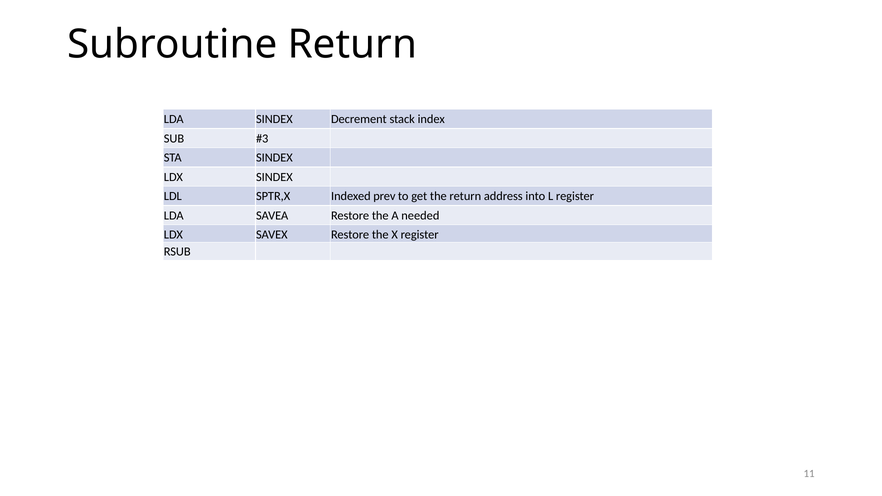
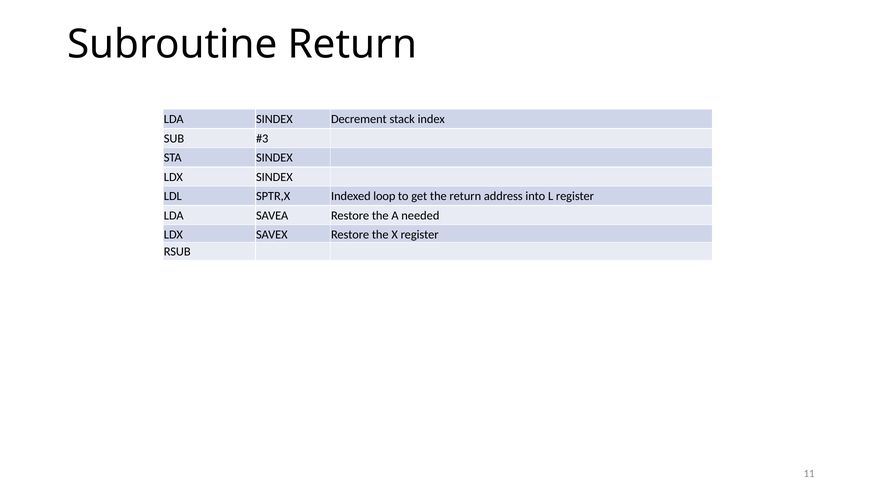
prev: prev -> loop (384, 196)
